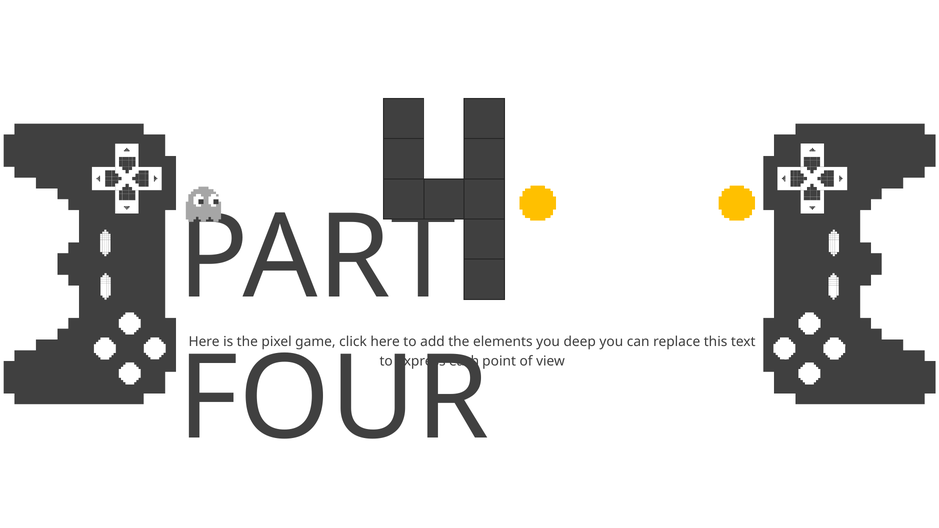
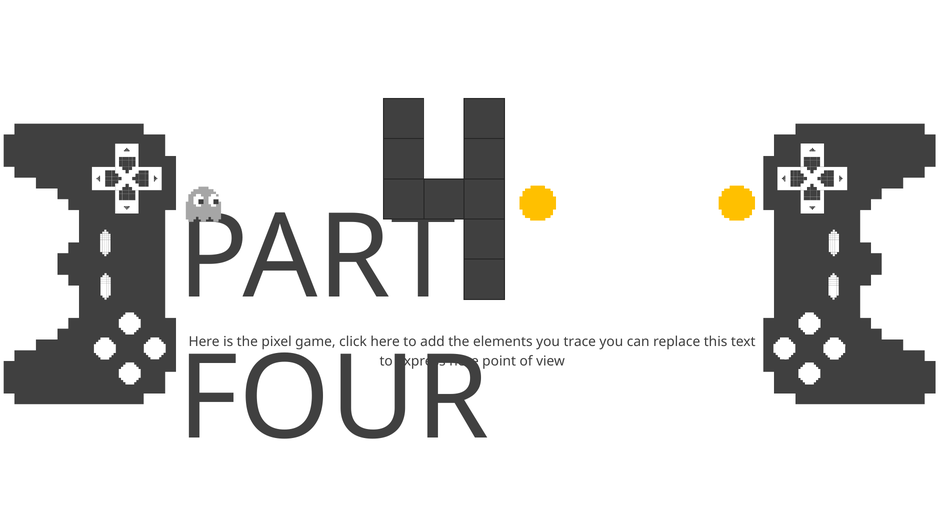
deep: deep -> trace (580, 342)
express each: each -> here (464, 362)
